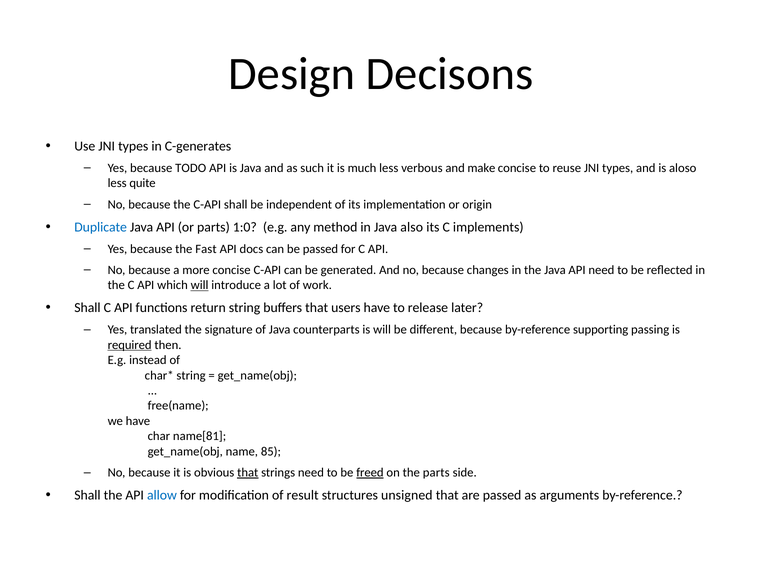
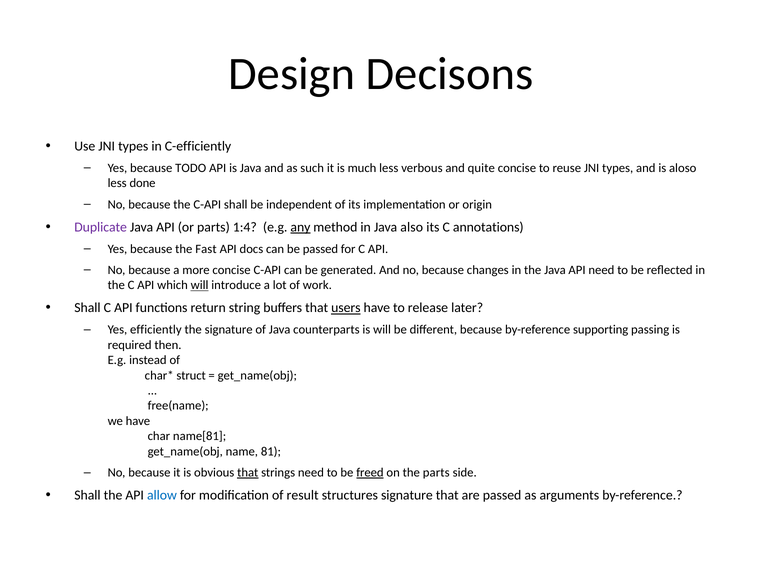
C-generates: C-generates -> C-efficiently (198, 146)
make: make -> quite (481, 168)
quite: quite -> done (143, 183)
Duplicate colour: blue -> purple (101, 227)
1:0: 1:0 -> 1:4 (245, 227)
any underline: none -> present (300, 227)
implements: implements -> annotations (488, 227)
users underline: none -> present (346, 308)
translated: translated -> efficiently (156, 330)
required underline: present -> none (130, 345)
string: string -> struct (191, 376)
85: 85 -> 81 (271, 452)
structures unsigned: unsigned -> signature (407, 496)
